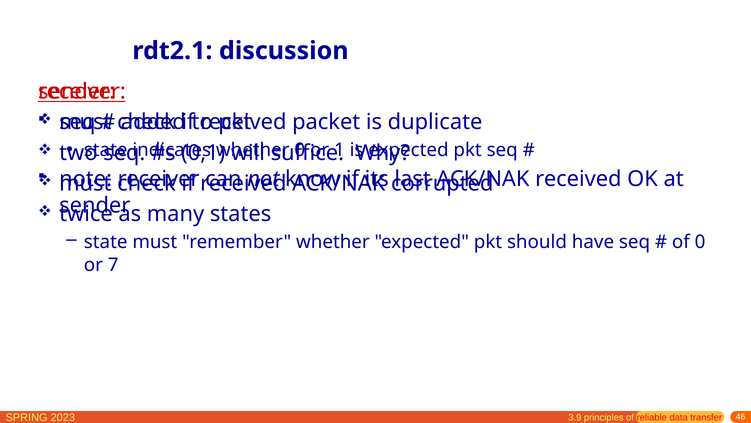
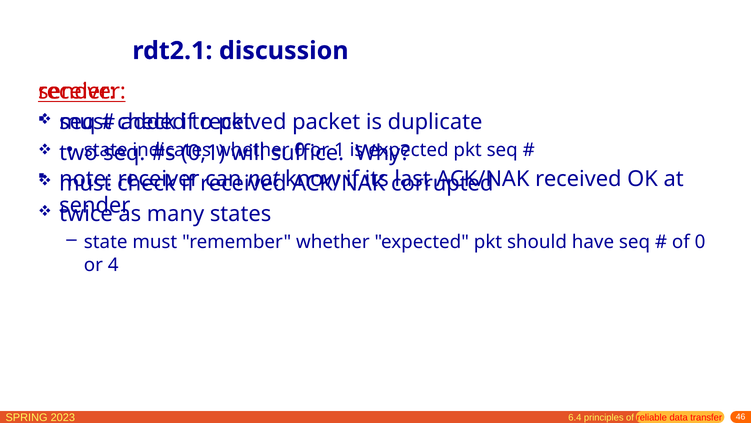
7: 7 -> 4 (113, 264)
3.9: 3.9 -> 6.4 (575, 417)
